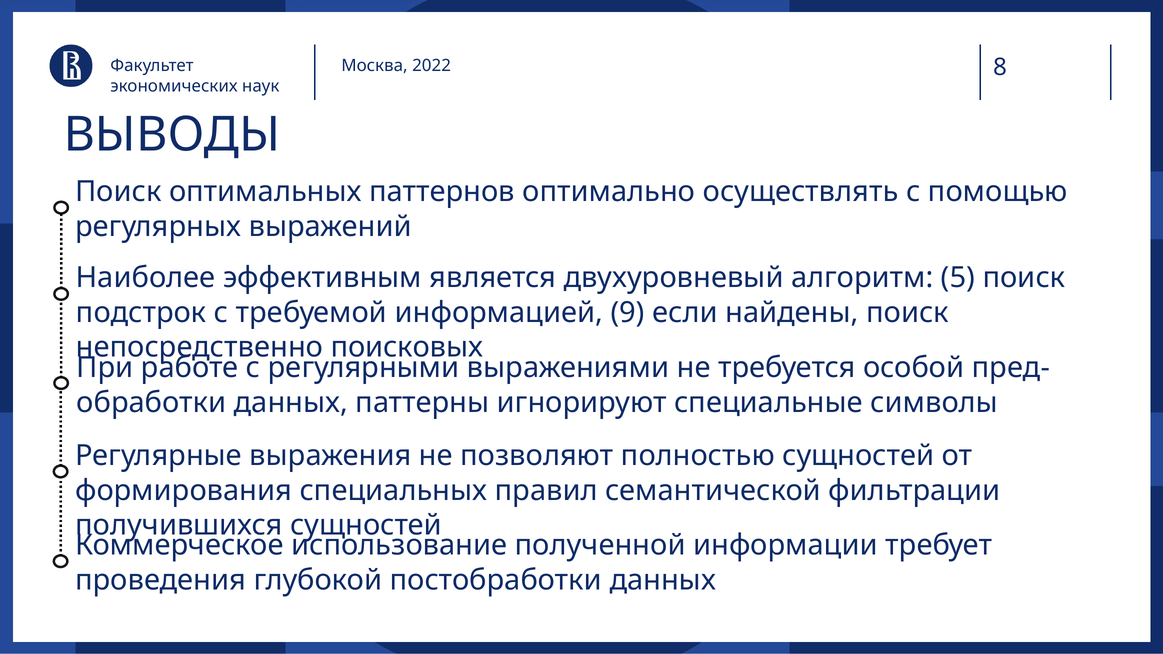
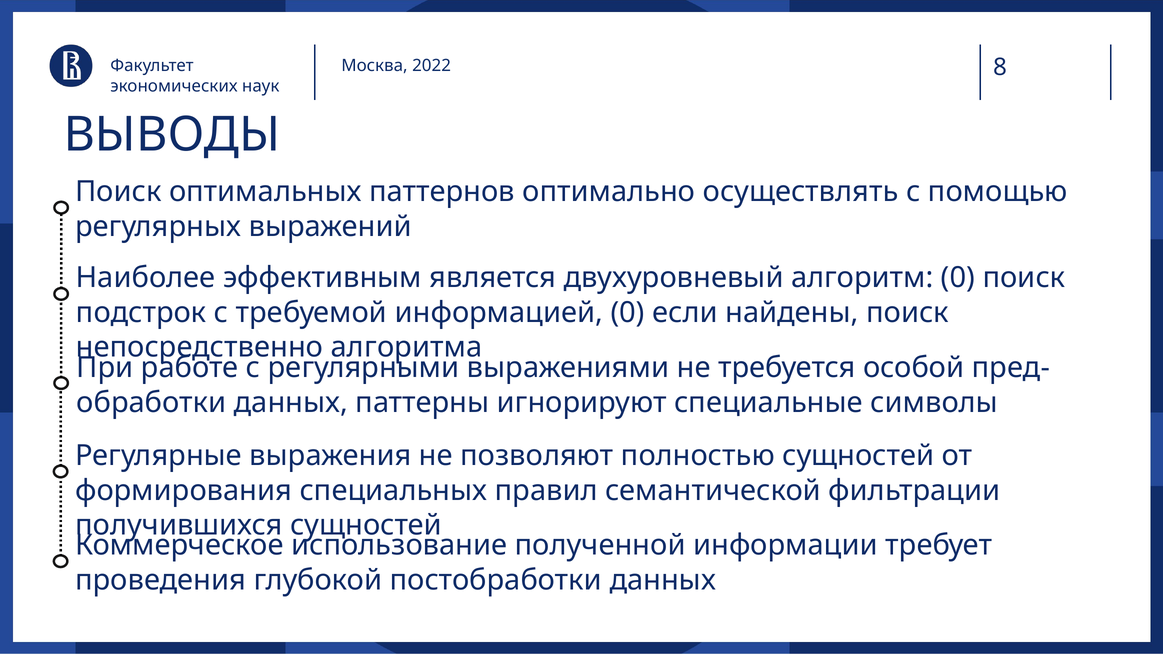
алгоритм 5: 5 -> 0 (958, 278)
информацией 9: 9 -> 0 (628, 313)
поисковых: поисковых -> алгоритма (407, 347)
